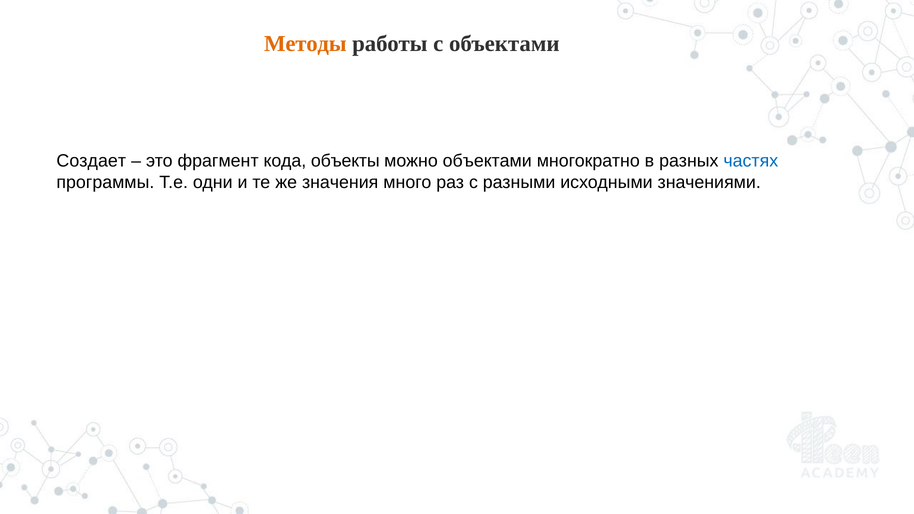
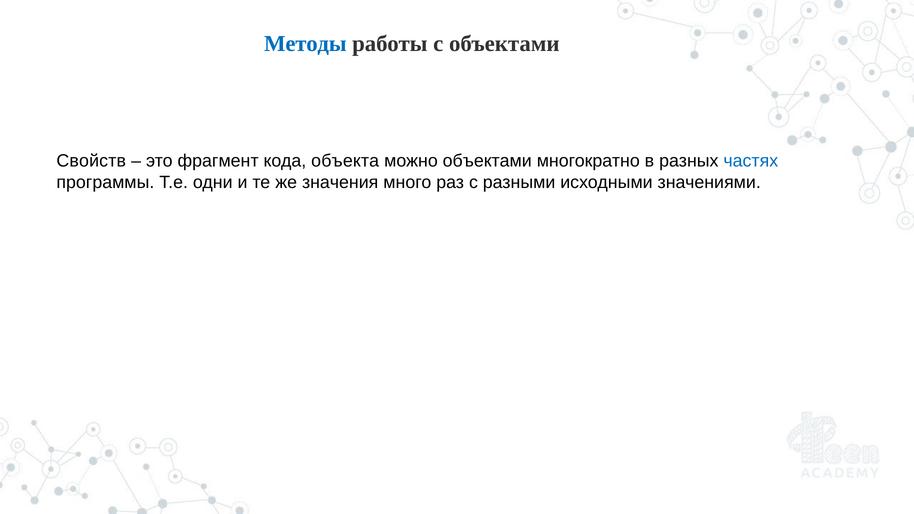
Методы colour: orange -> blue (305, 44)
Создает: Создает -> Свойств (91, 161)
объекты: объекты -> объекта (345, 161)
